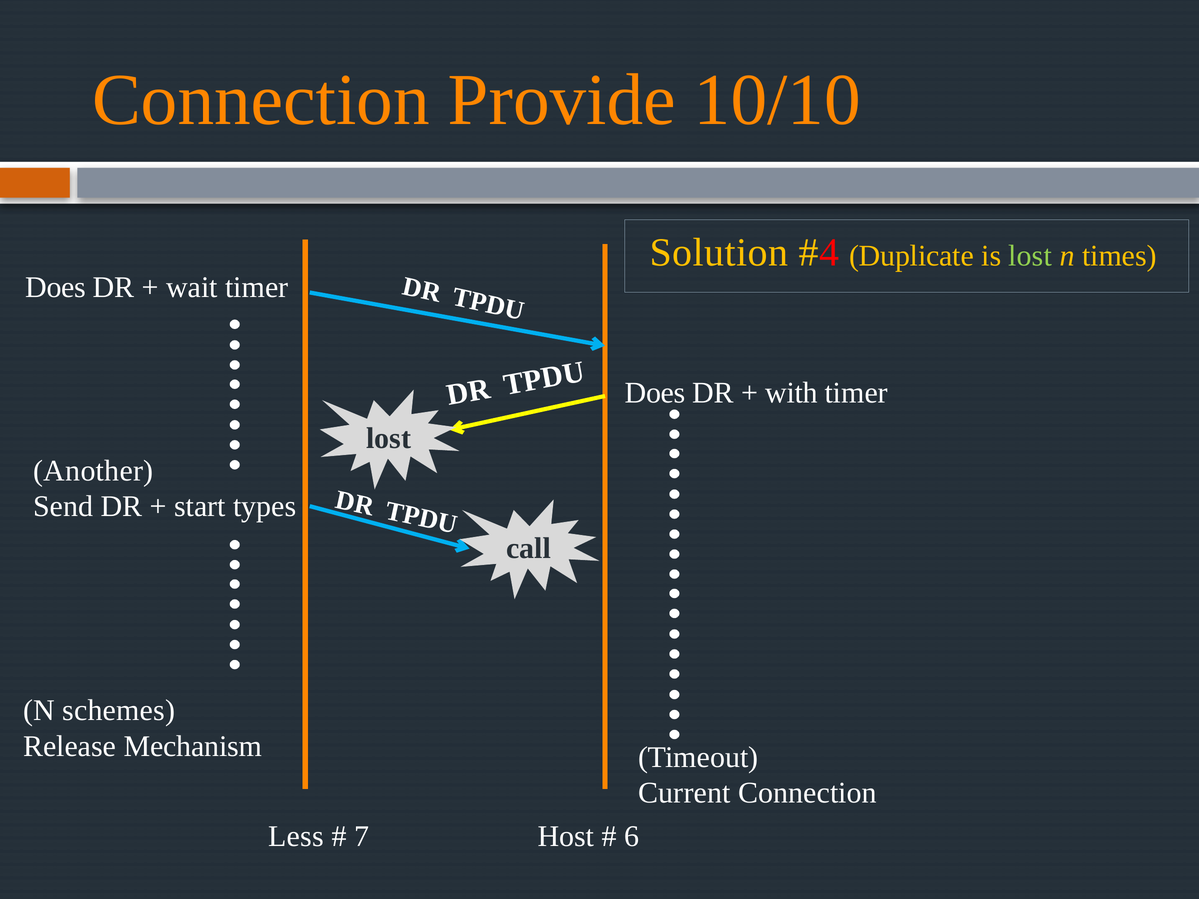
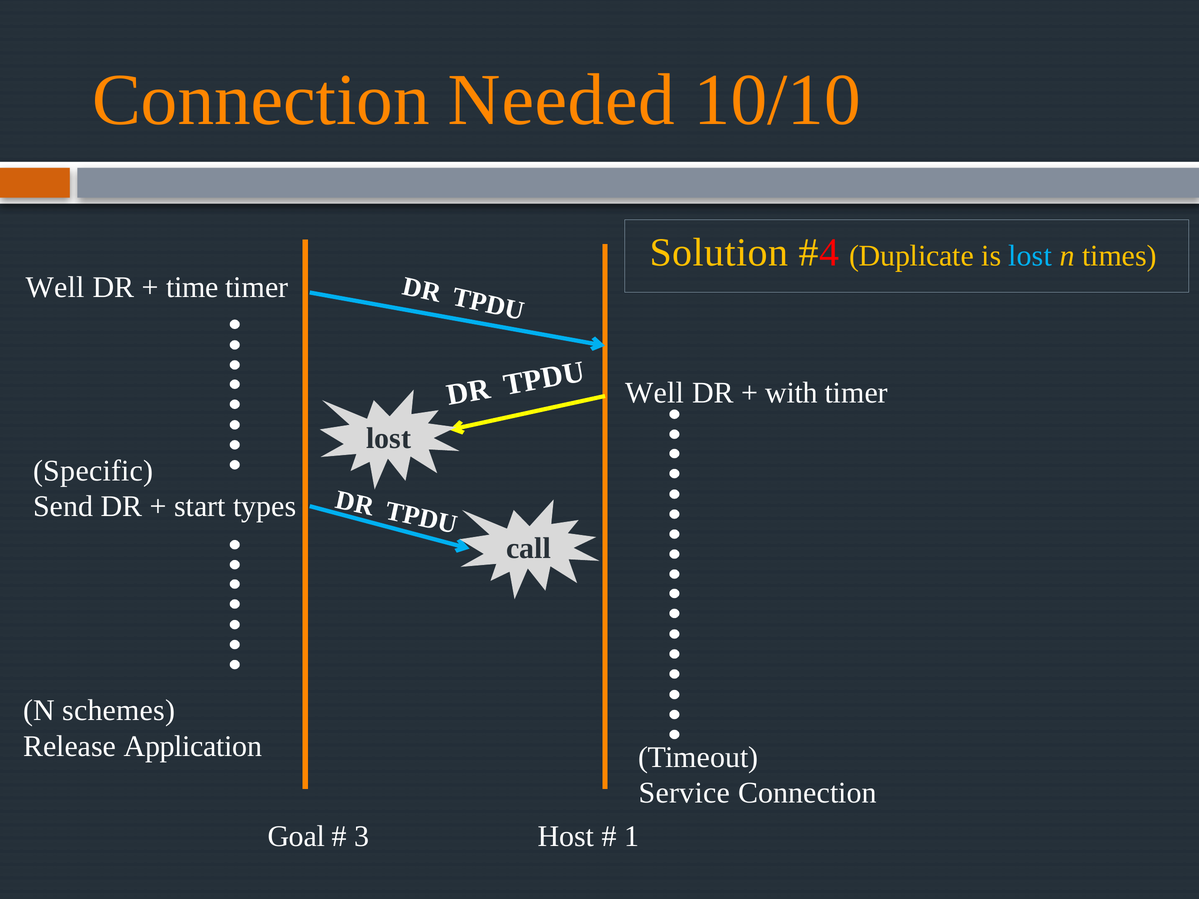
Provide: Provide -> Needed (561, 100)
lost colour: light green -> light blue (1030, 256)
Does: Does -> Well (55, 287)
wait: wait -> time (192, 287)
Does: Does -> Well (655, 393)
Another: Another -> Specific (93, 471)
Mechanism: Mechanism -> Application (193, 747)
Current: Current -> Service (684, 793)
Less: Less -> Goal (296, 837)
7: 7 -> 3 (362, 837)
6: 6 -> 1 (632, 837)
